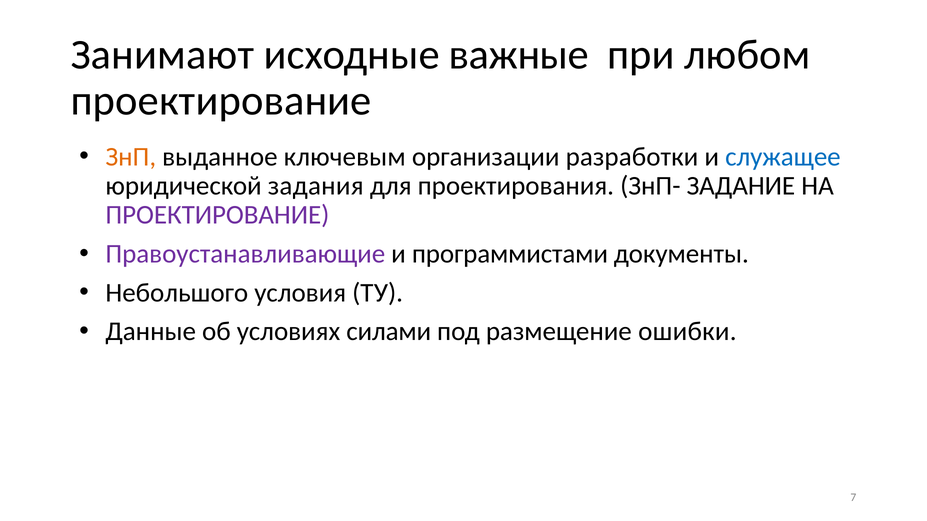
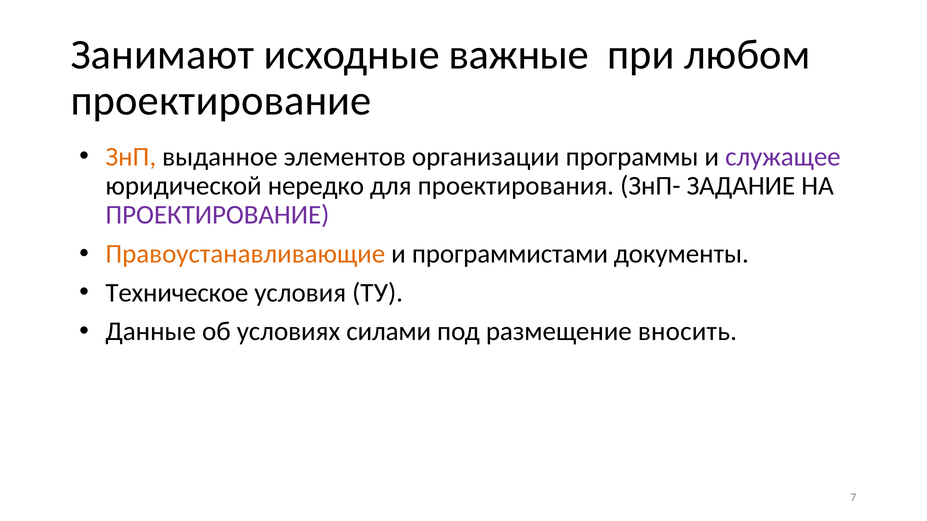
ключевым: ключевым -> элементов (345, 157)
разработки: разработки -> программы (632, 157)
служащее colour: blue -> purple (783, 157)
задания: задания -> нередко (316, 186)
Правоустанавливающие colour: purple -> orange (245, 254)
Небольшого: Небольшого -> Техническое (177, 293)
ошибки: ошибки -> вносить (687, 332)
